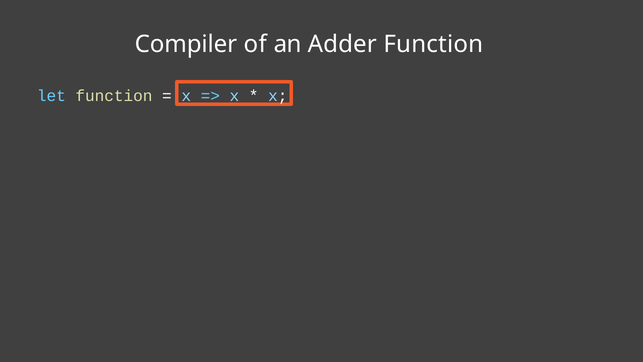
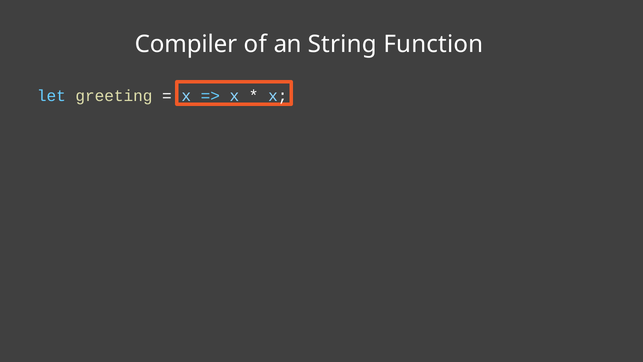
Adder: Adder -> String (342, 44)
let function: function -> greeting (114, 96)
